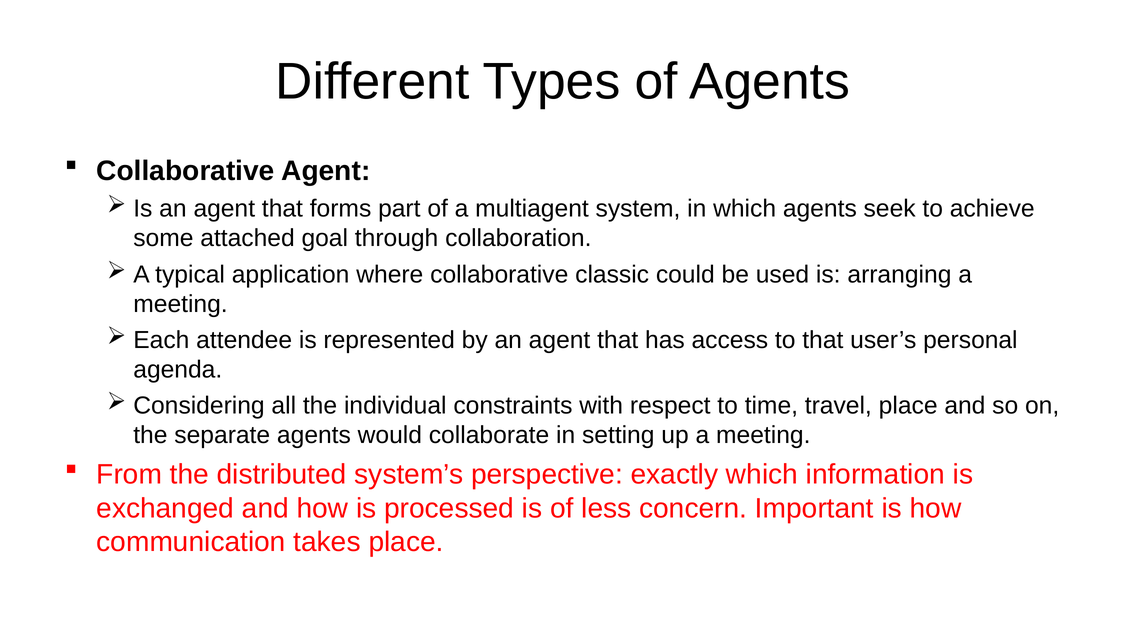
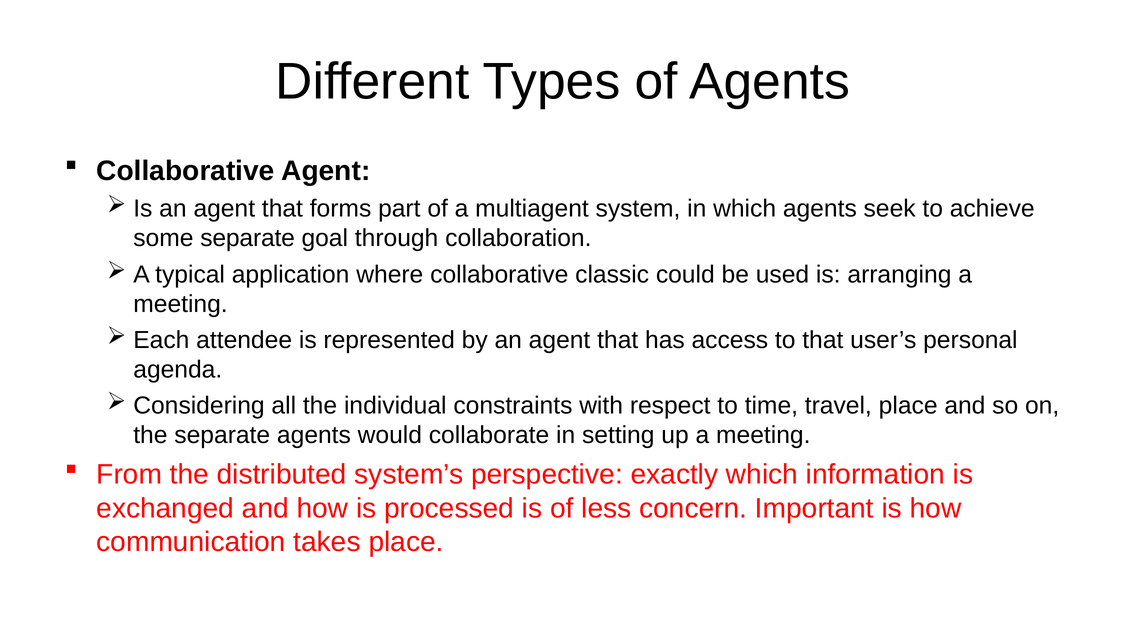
some attached: attached -> separate (248, 238)
